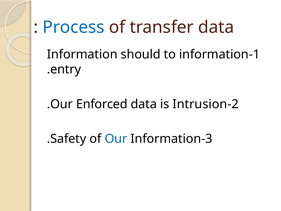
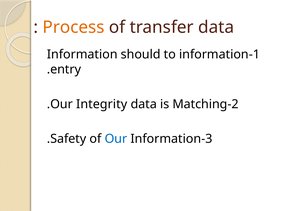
Process colour: blue -> orange (74, 27)
Enforced: Enforced -> Integrity (102, 104)
Intrusion: Intrusion -> Matching (200, 104)
